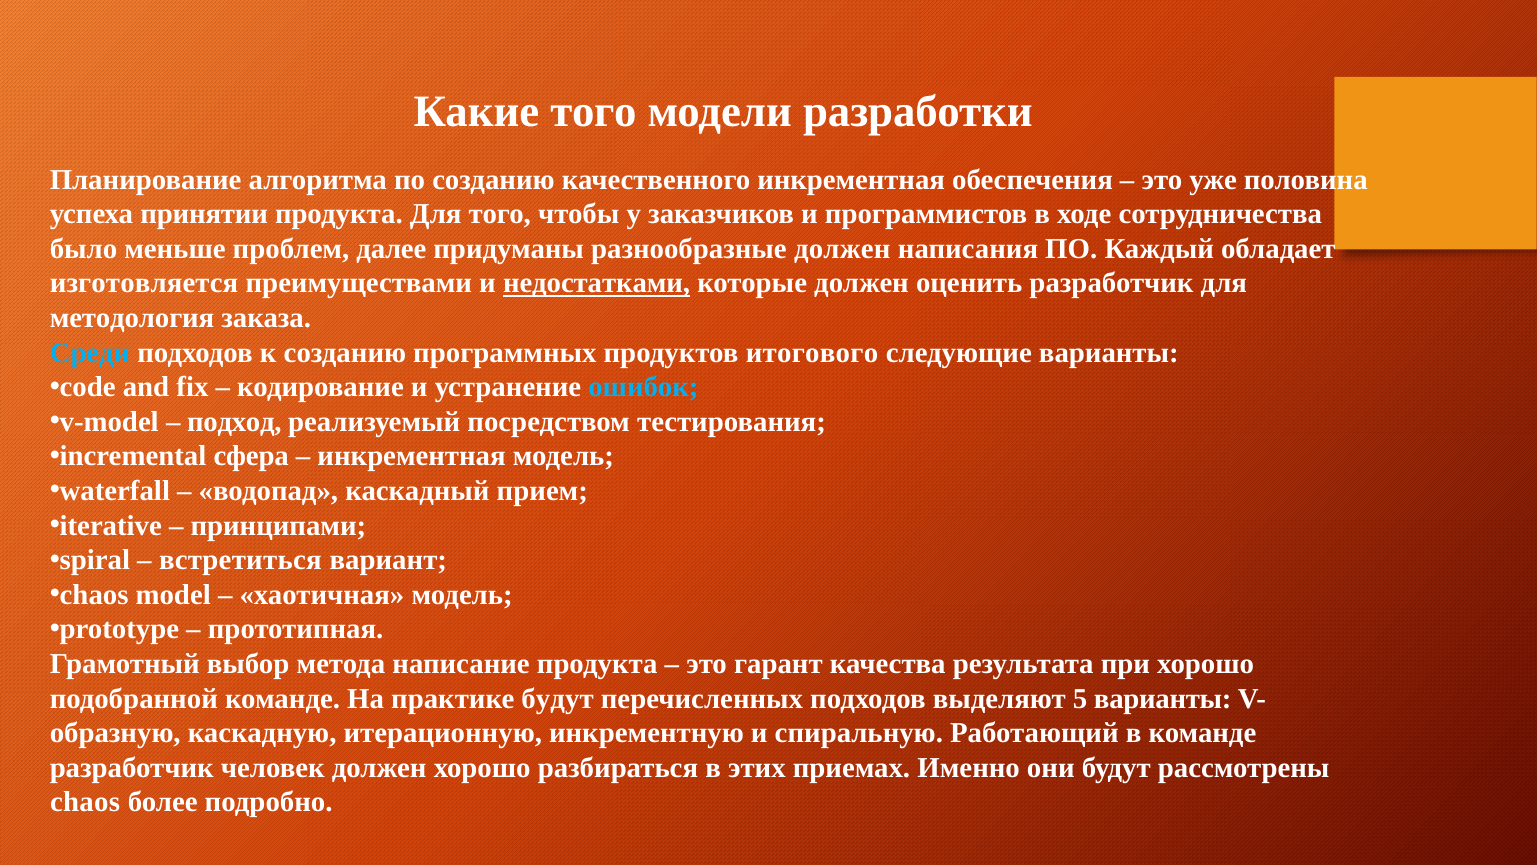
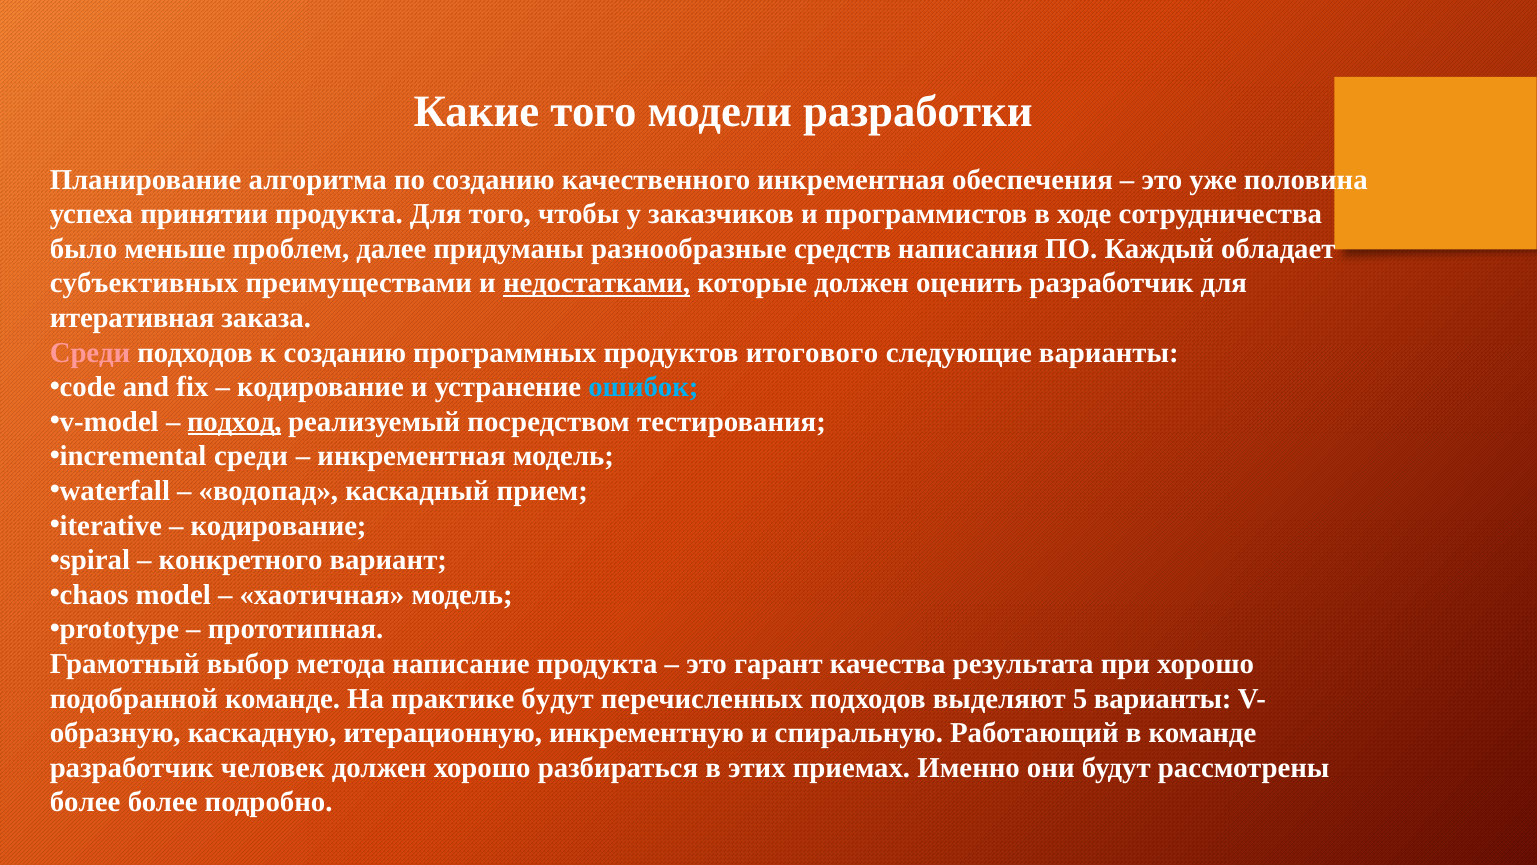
разнообразные должен: должен -> средств (843, 249)
изготовляется: изготовляется -> субъективных (144, 283)
методология: методология -> итеративная (132, 318)
Среди colour: light blue -> pink (90, 352)
подход underline: none -> present (234, 422)
incremental сфера: сфера -> среди (251, 456)
принципами: принципами -> кодирование (278, 525)
встретиться: встретиться -> конкретного (241, 560)
chaos: chaos -> более (85, 802)
